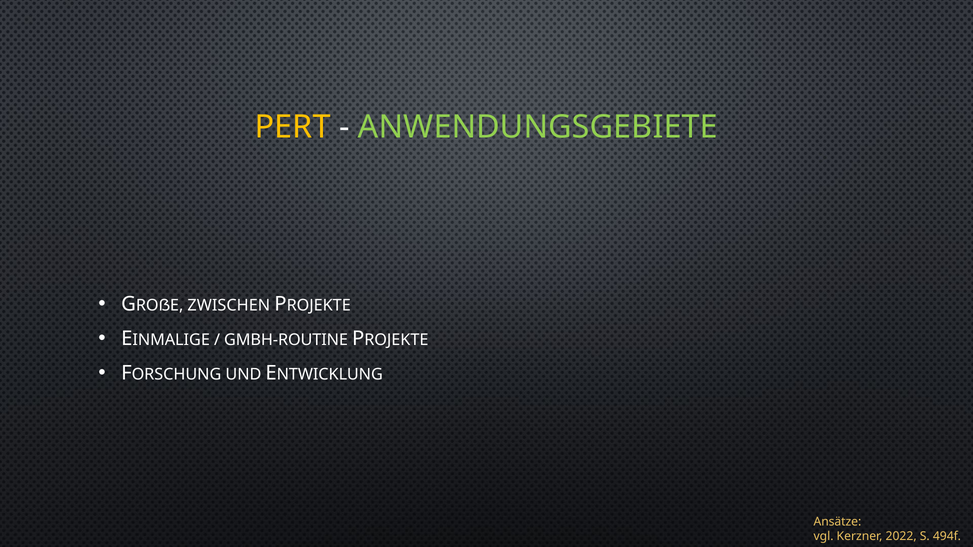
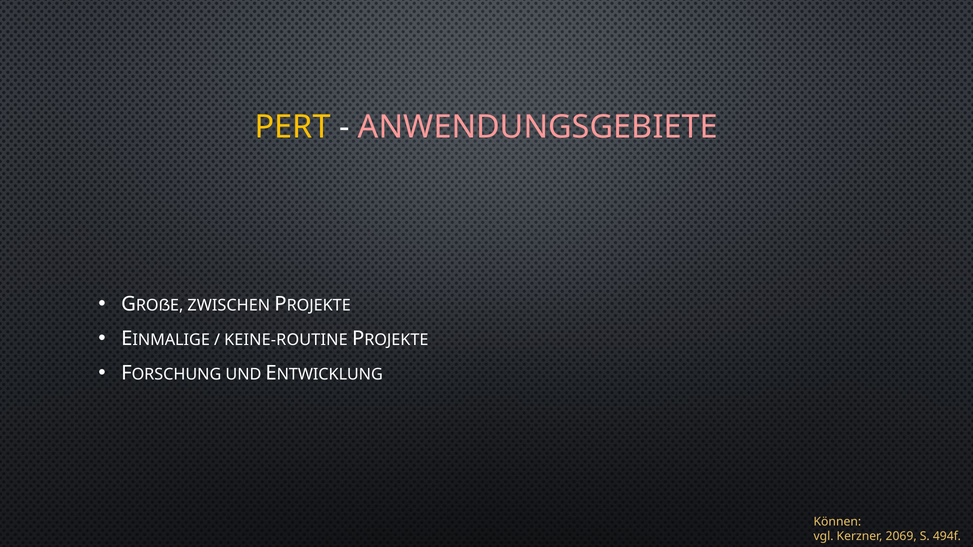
ANWENDUNGSGEBIETE colour: light green -> pink (538, 127)
GMBH-ROUTINE: GMBH-ROUTINE -> KEINE-ROUTINE (286, 340)
Ansätze: Ansätze -> Können (837, 522)
2022: 2022 -> 2069 (901, 537)
